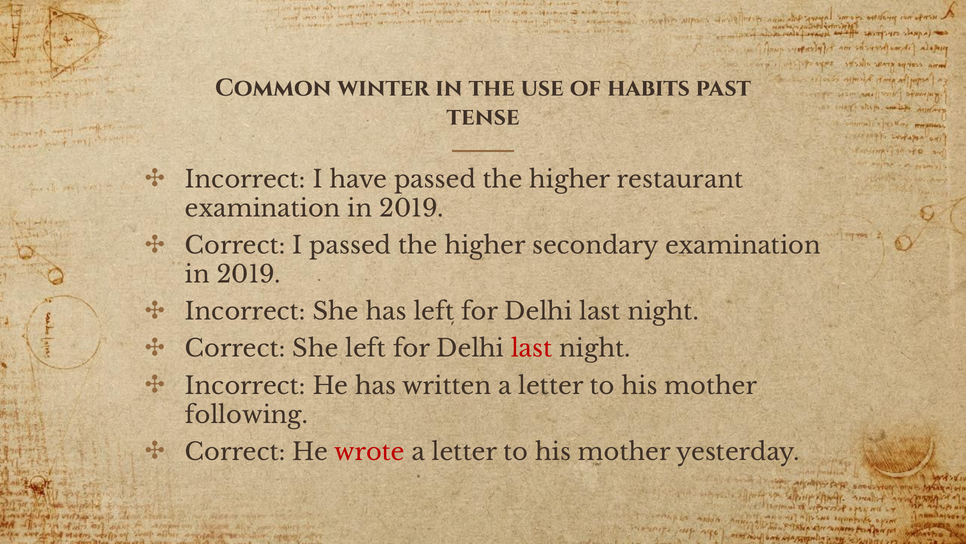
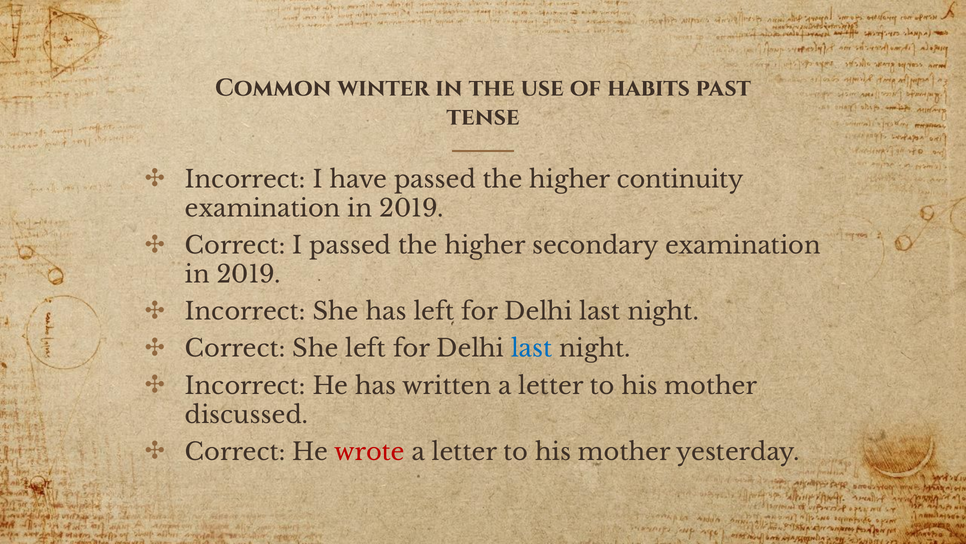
restaurant: restaurant -> continuity (680, 180)
last colour: red -> blue (532, 349)
following: following -> discussed (247, 415)
